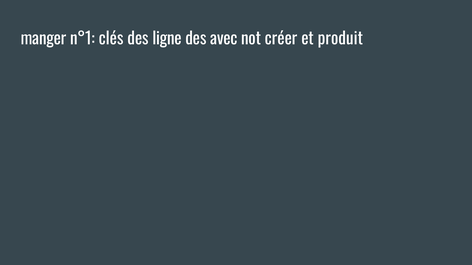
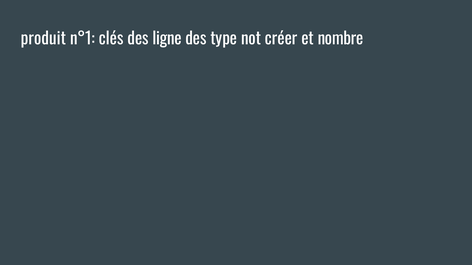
manger: manger -> produit (43, 39)
avec: avec -> type (224, 39)
produit: produit -> nombre (341, 39)
